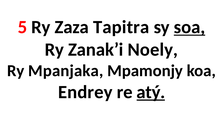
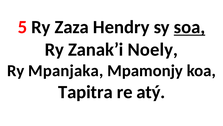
Tapitra: Tapitra -> Hendry (121, 27)
Endrey: Endrey -> Tapitra (85, 92)
atý underline: present -> none (151, 92)
